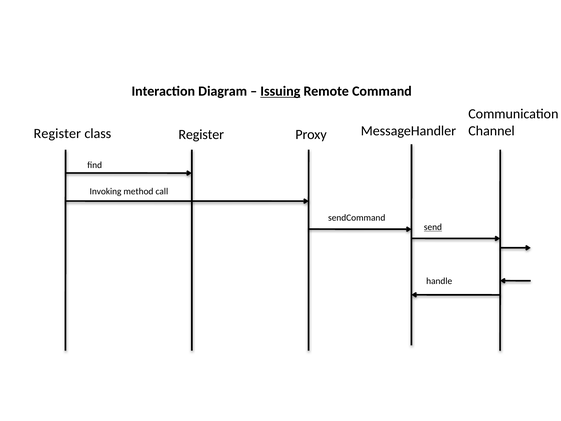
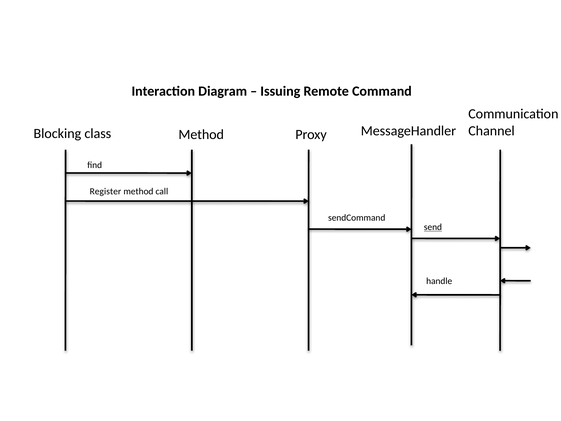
Issuing underline: present -> none (280, 91)
Register: Register -> Blocking (57, 134)
class Register: Register -> Method (201, 134)
Invoking: Invoking -> Register (105, 191)
